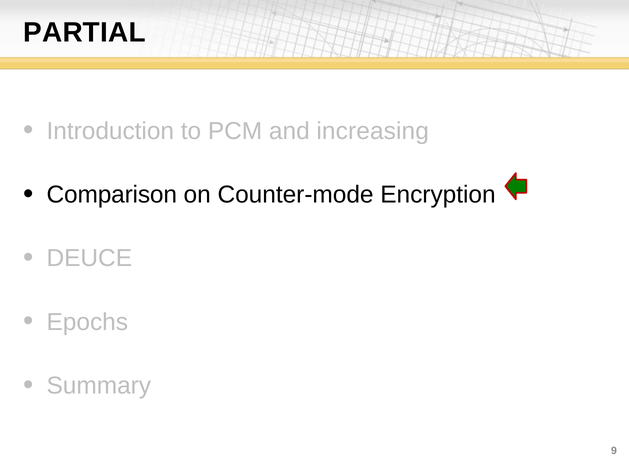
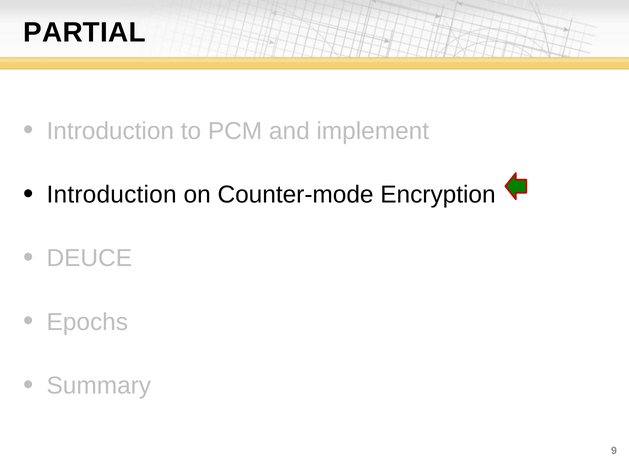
increasing: increasing -> implement (373, 131)
Comparison: Comparison -> Introduction (112, 195)
